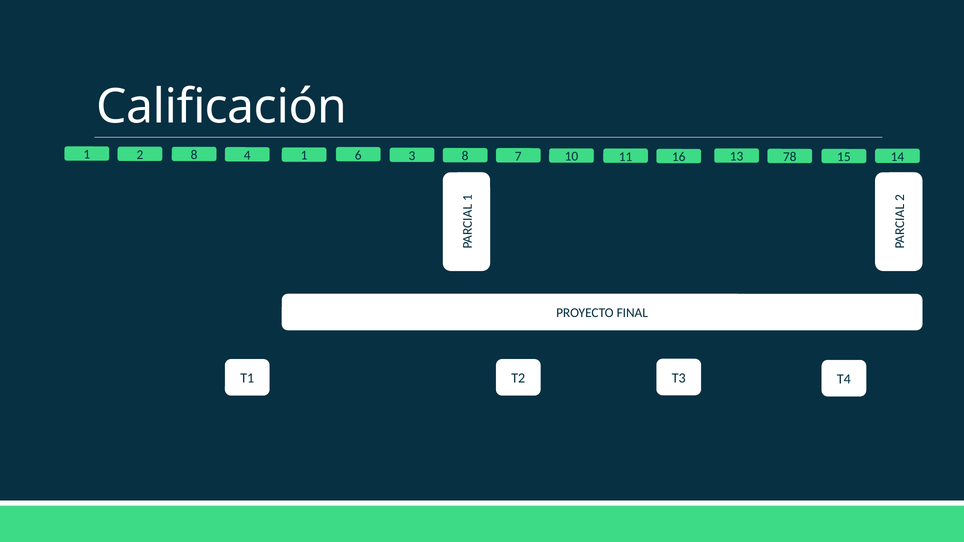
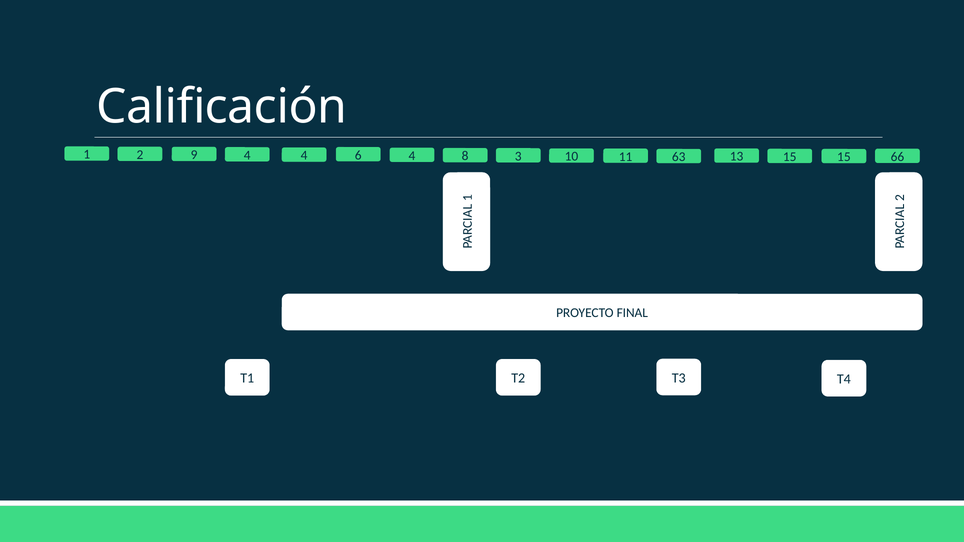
2 8: 8 -> 9 (194, 155)
4 1: 1 -> 4 (304, 156)
6 3: 3 -> 4 (412, 156)
7: 7 -> 3 (518, 156)
16: 16 -> 63 (679, 157)
13 78: 78 -> 15 (790, 157)
14: 14 -> 66 (897, 157)
